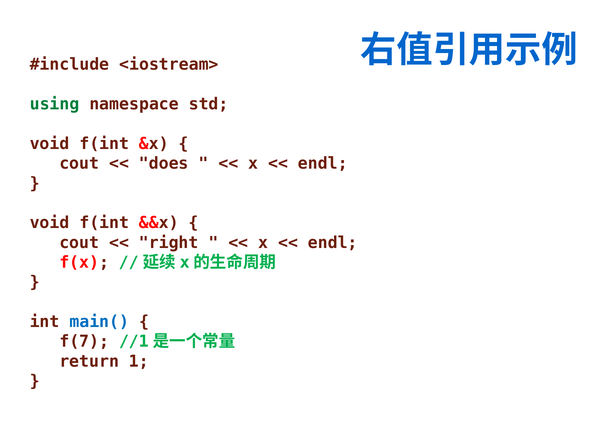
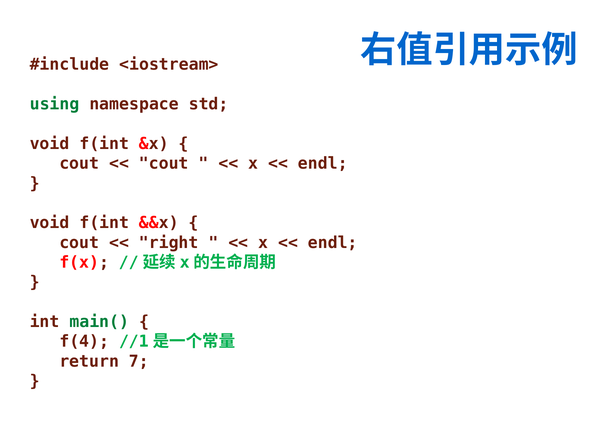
does: does -> cout (164, 163)
main( colour: blue -> green (99, 322)
f(7: f(7 -> f(4 (84, 341)
1: 1 -> 7 (139, 361)
